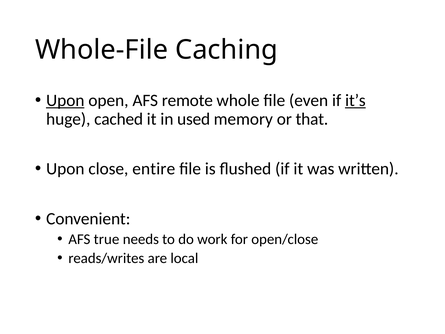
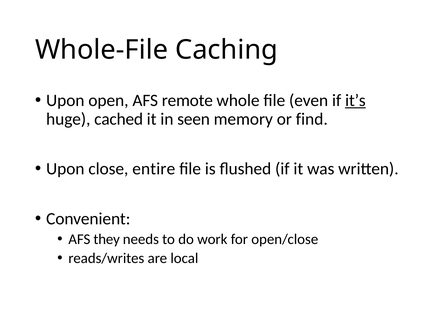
Upon underline: present -> none (65, 100)
used: used -> seen (194, 119)
that: that -> find (312, 119)
true: true -> they (107, 239)
